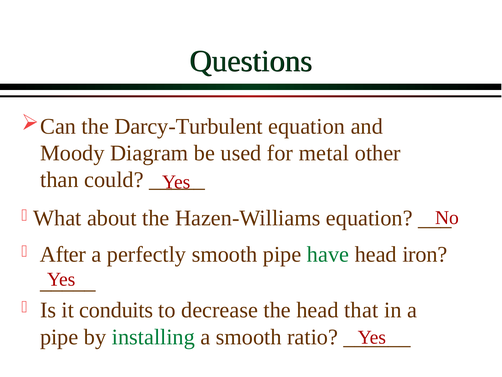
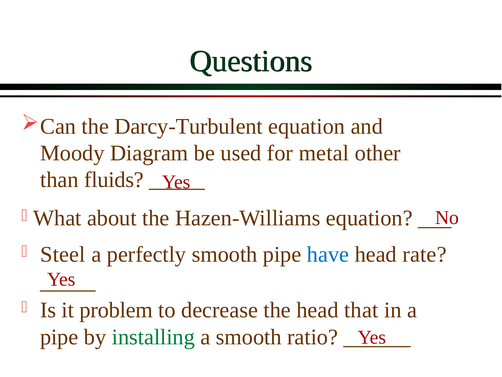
could: could -> fluids (114, 180)
After: After -> Steel (63, 254)
have colour: green -> blue (328, 254)
iron: iron -> rate (425, 254)
conduits: conduits -> problem (116, 310)
